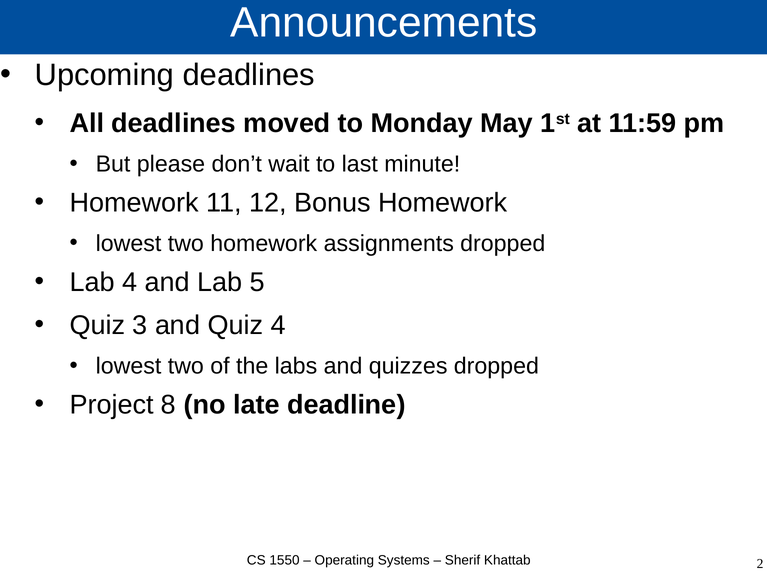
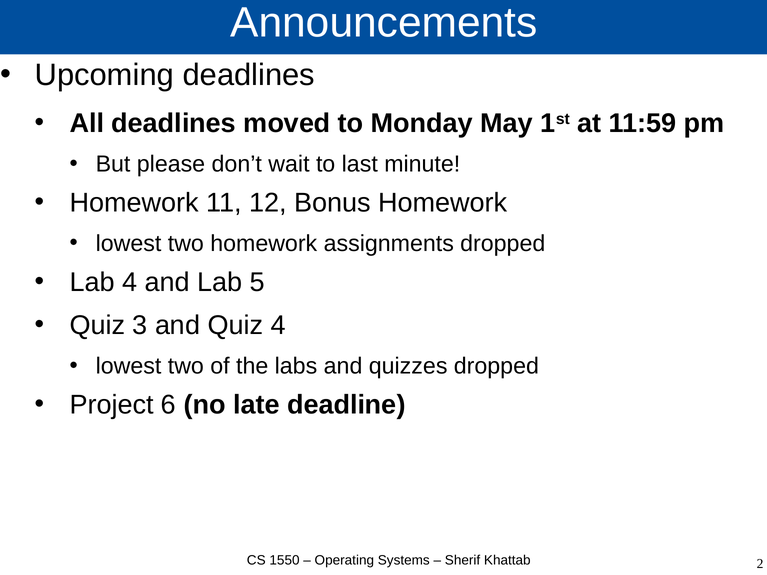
8: 8 -> 6 (168, 405)
